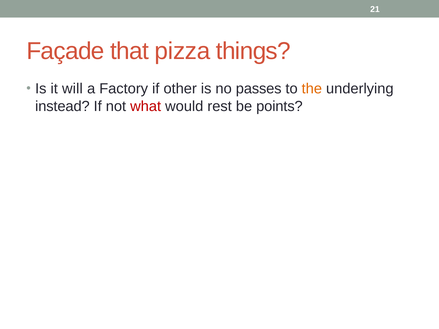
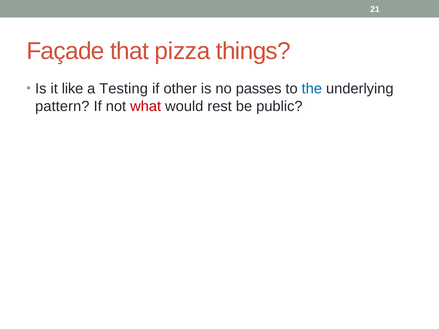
will: will -> like (73, 89)
Factory: Factory -> Testing (124, 89)
the colour: orange -> blue (312, 89)
instead: instead -> pattern (62, 106)
points: points -> public (279, 106)
